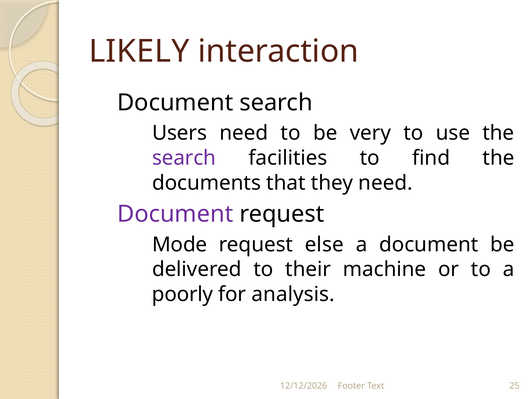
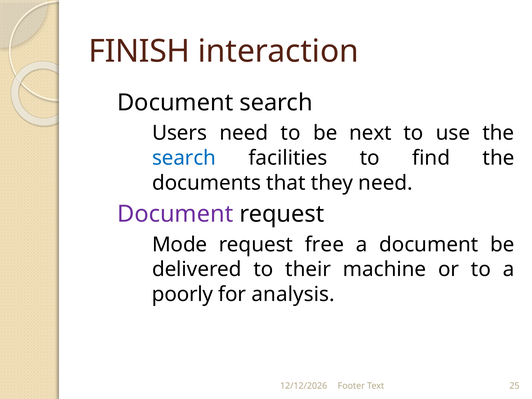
LIKELY: LIKELY -> FINISH (139, 51)
very: very -> next (370, 133)
search colour: purple -> blue (184, 158)
else: else -> free (324, 245)
